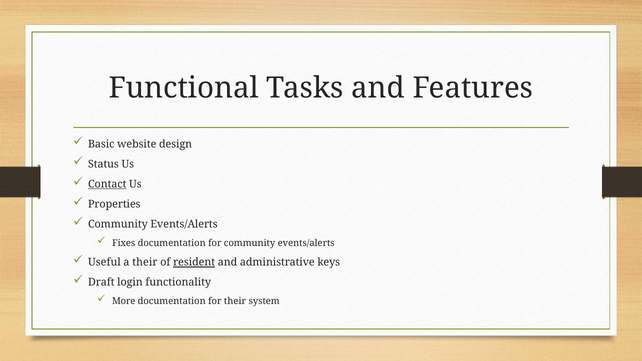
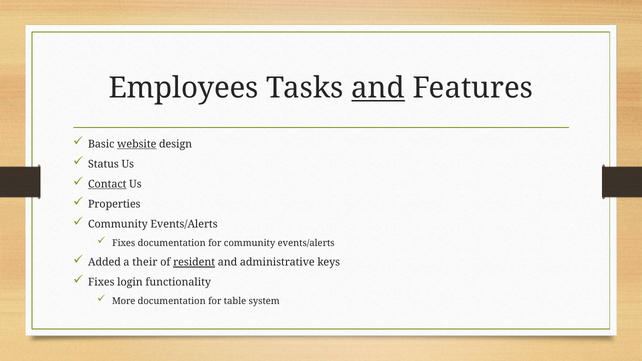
Functional: Functional -> Employees (184, 88)
and underline: none -> present (378, 88)
website underline: none -> present (137, 144)
Useful: Useful -> Added (104, 262)
Draft: Draft -> Fixes (101, 282)
for their: their -> table (235, 301)
